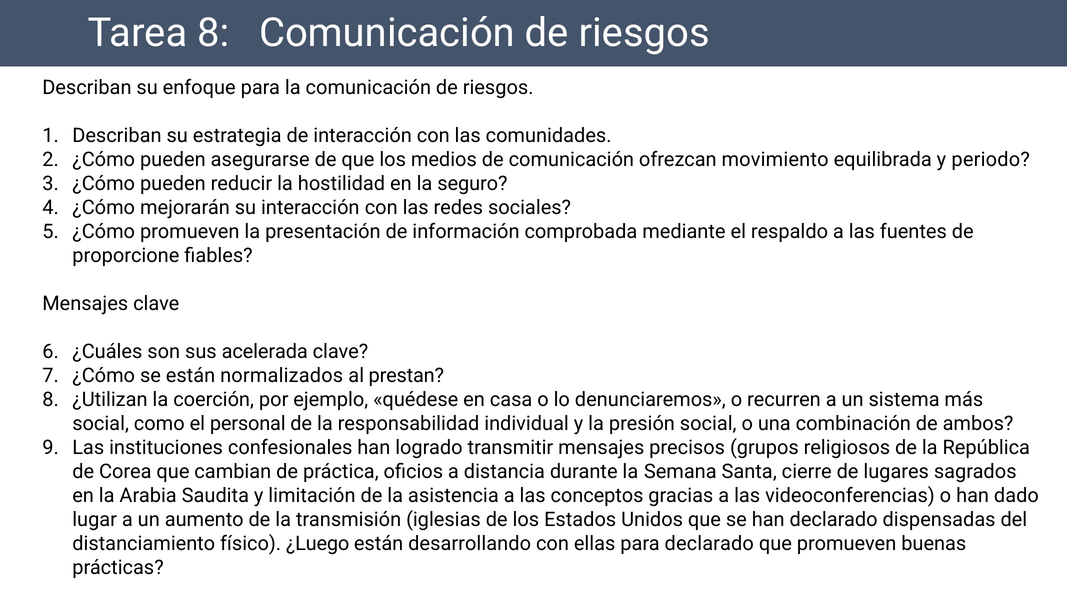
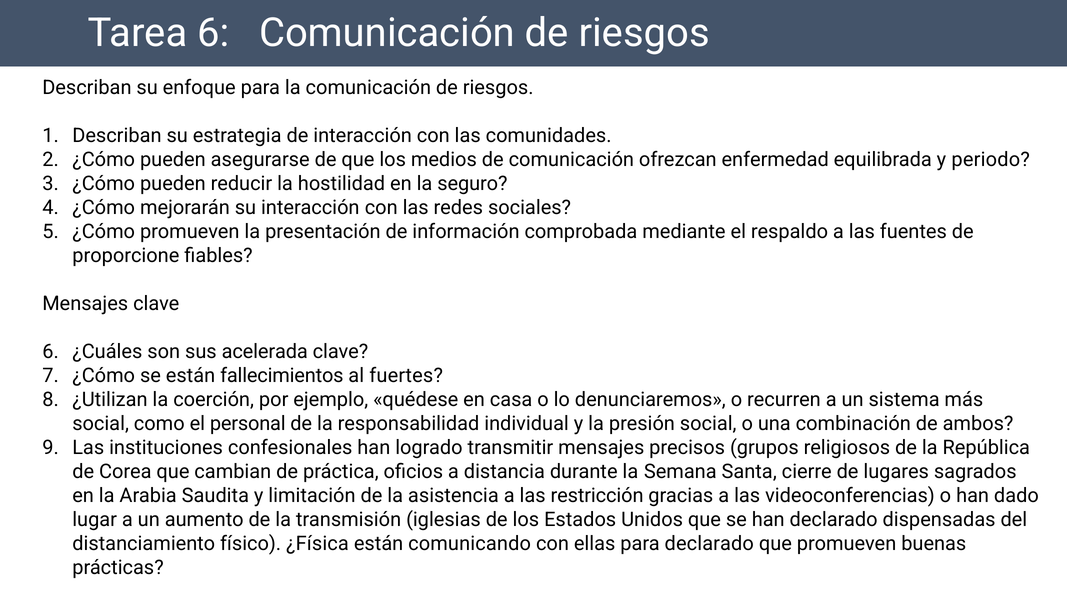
Tarea 8: 8 -> 6 (213, 33)
movimiento: movimiento -> enfermedad (775, 160)
normalizados: normalizados -> fallecimientos (282, 376)
prestan: prestan -> fuertes (406, 376)
conceptos: conceptos -> restricción (597, 496)
¿Luego: ¿Luego -> ¿Física (317, 544)
desarrollando: desarrollando -> comunicando (470, 544)
